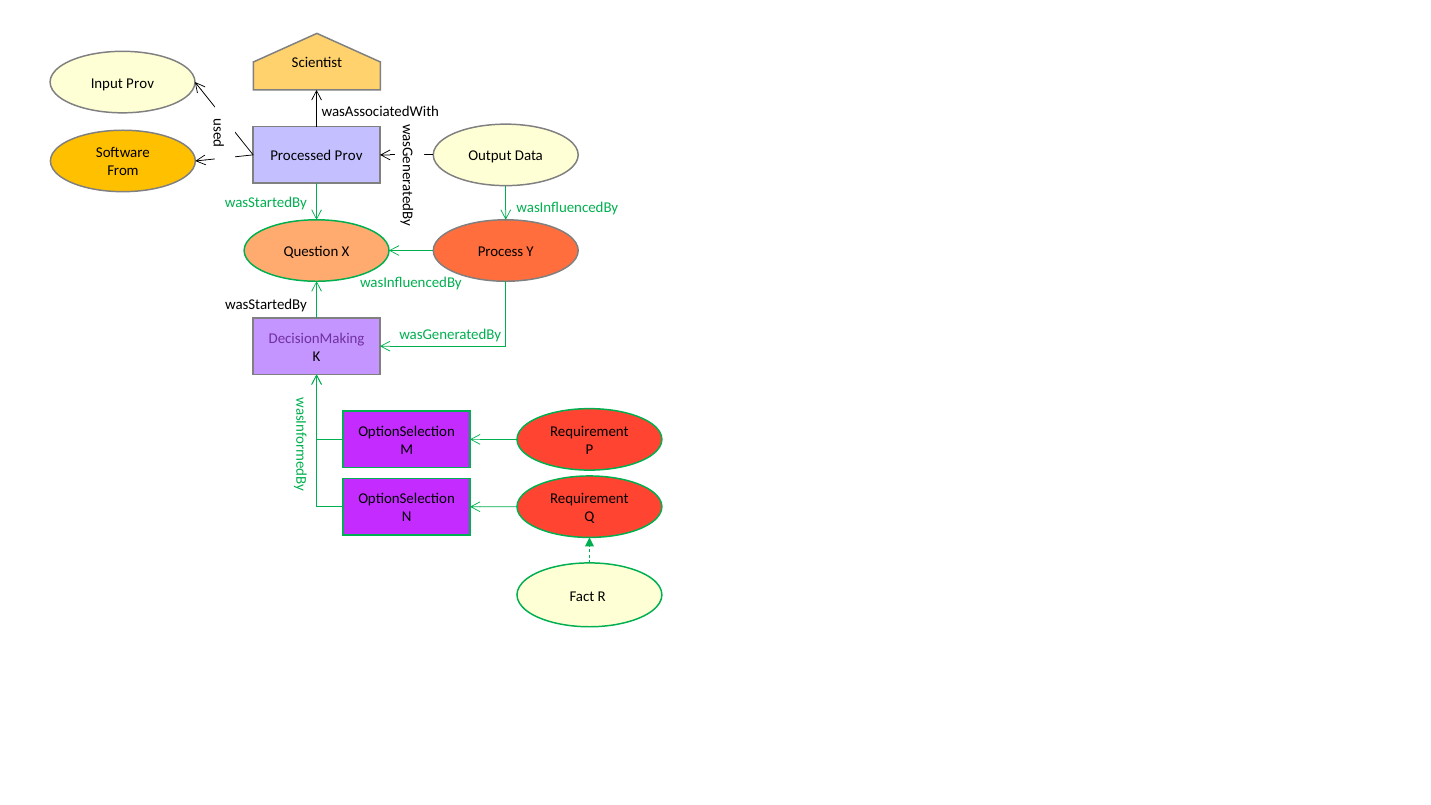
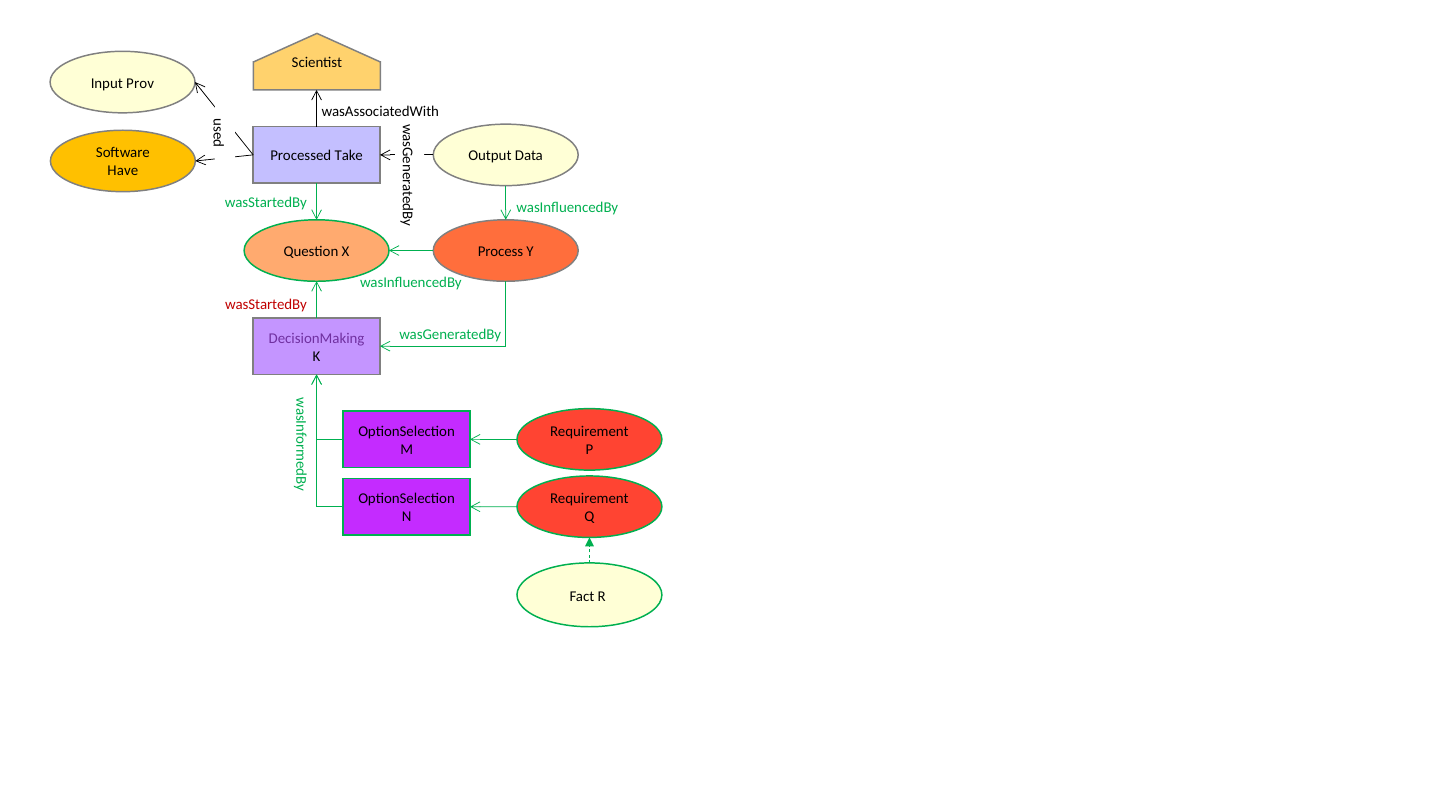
Processed Prov: Prov -> Take (349, 156)
From: From -> Have (123, 171)
wasStartedBy colour: black -> red (266, 305)
